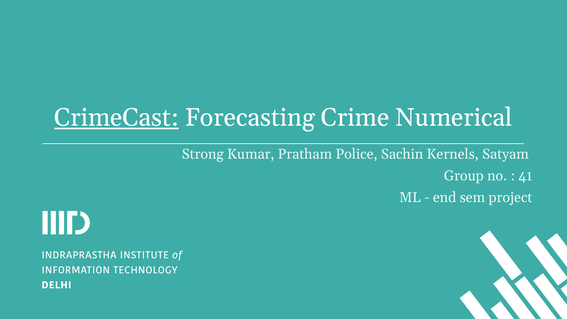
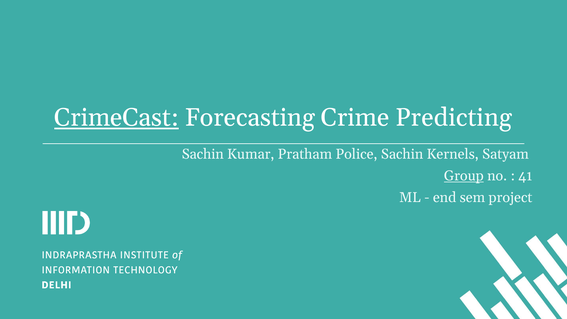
Numerical: Numerical -> Predicting (454, 118)
Strong: Strong -> Sachin (203, 154)
Group underline: none -> present (464, 176)
